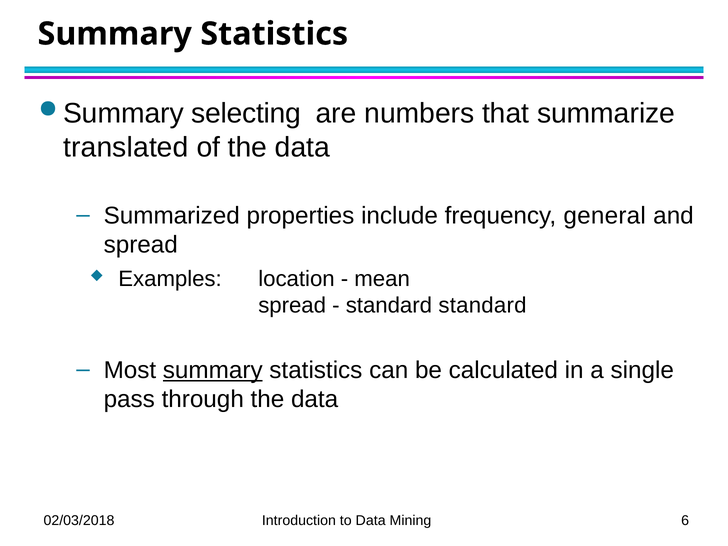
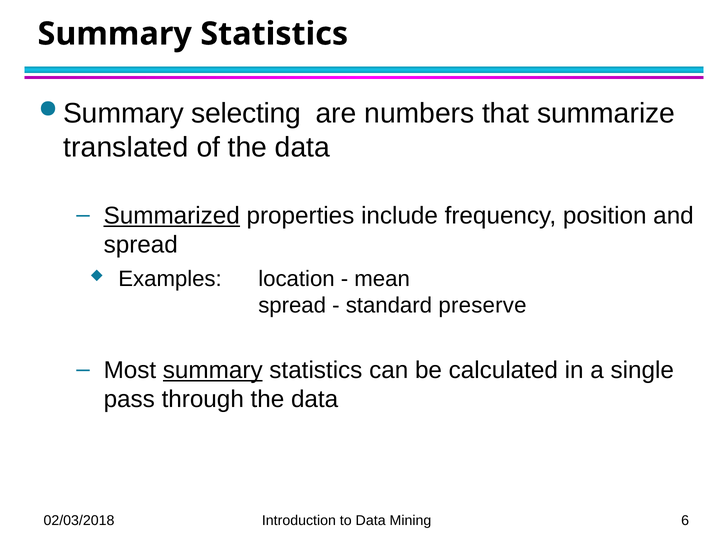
Summarized underline: none -> present (172, 216)
general: general -> position (605, 216)
standard standard: standard -> preserve (482, 305)
